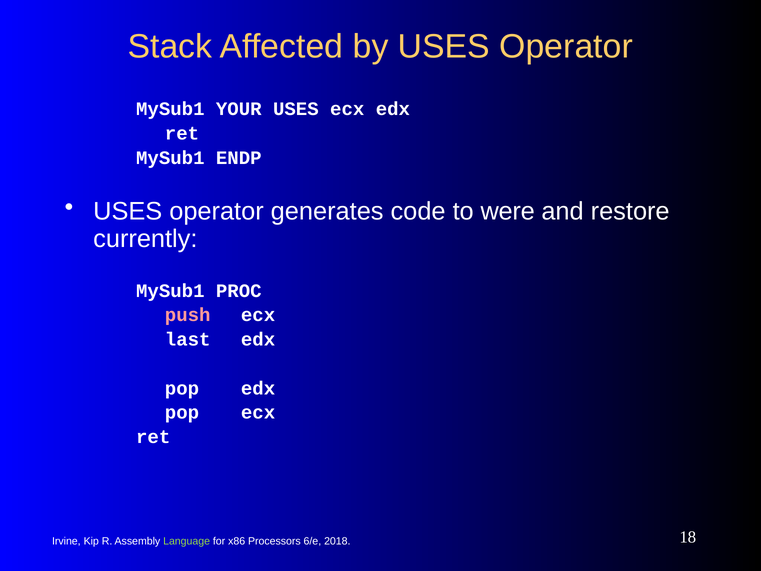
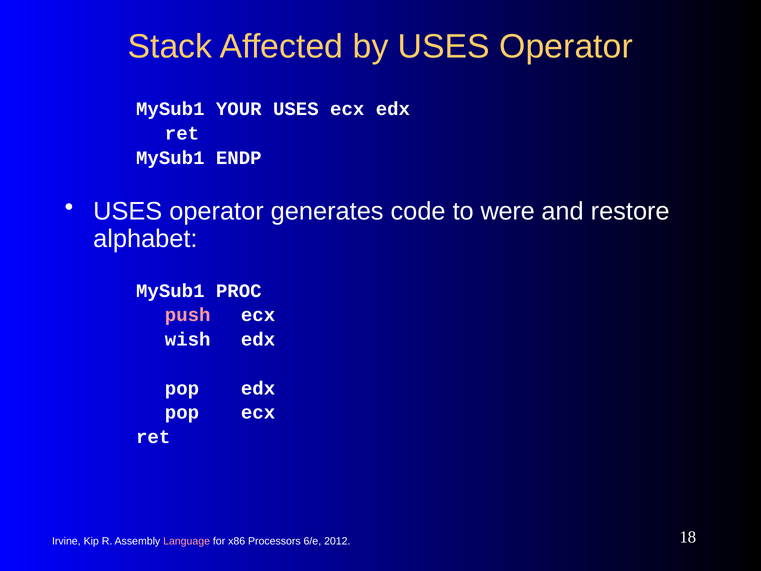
currently: currently -> alphabet (145, 239)
last: last -> wish (188, 339)
Language colour: light green -> pink (187, 541)
2018: 2018 -> 2012 (337, 541)
